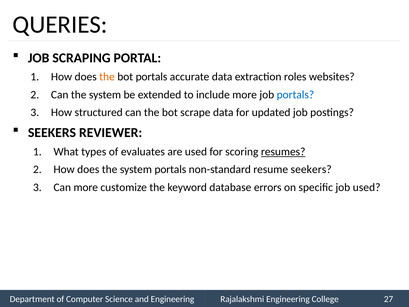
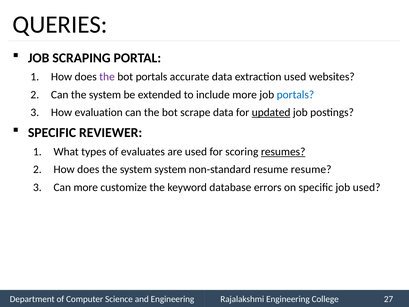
the colour: orange -> purple (107, 77)
extraction roles: roles -> used (295, 77)
structured: structured -> evaluation (99, 112)
updated underline: none -> present (271, 112)
SEEKERS: SEEKERS -> SPECIFIC (52, 133)
system portals: portals -> system (170, 169)
resume seekers: seekers -> resume (311, 169)
